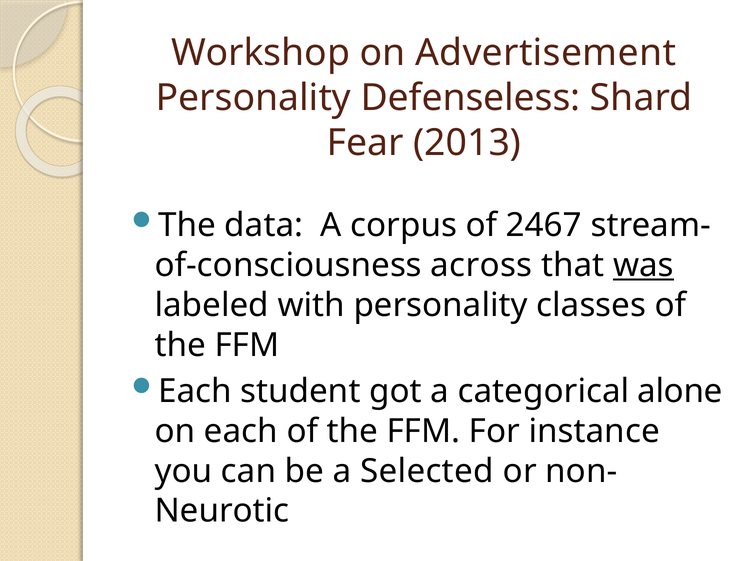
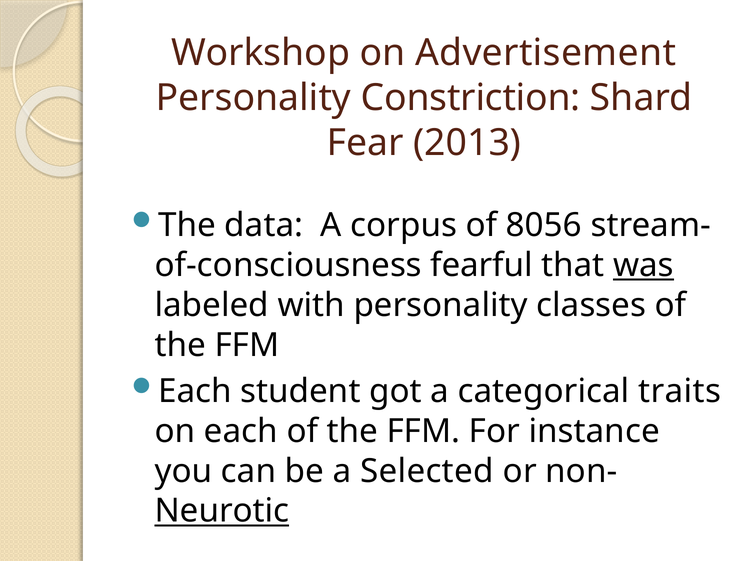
Defenseless: Defenseless -> Constriction (471, 98)
2467: 2467 -> 8056 (544, 225)
across: across -> fearful (482, 265)
alone: alone -> traits (680, 391)
Neurotic underline: none -> present (222, 511)
